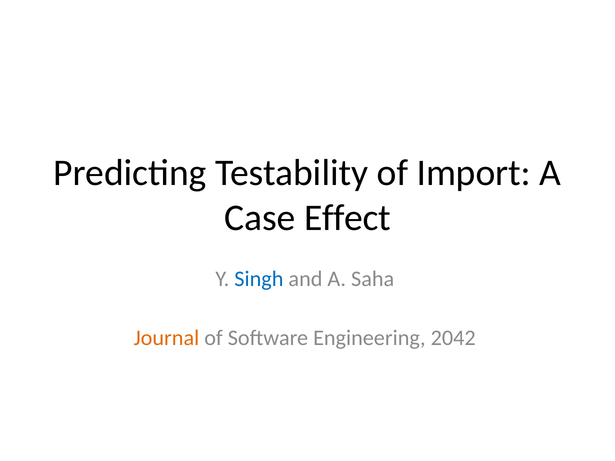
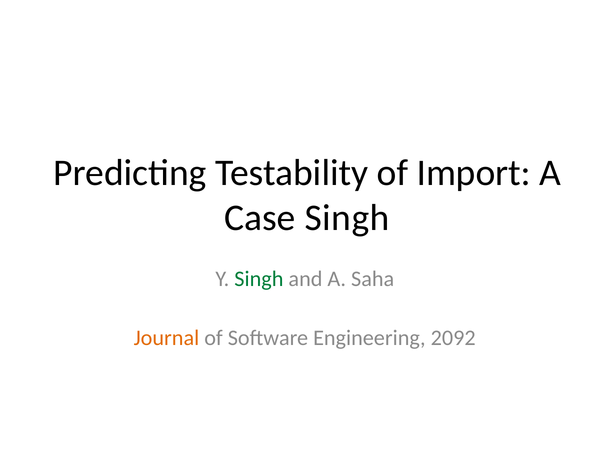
Case Effect: Effect -> Singh (347, 218)
Singh colour: blue -> green (259, 279)
2042: 2042 -> 2092 (453, 338)
